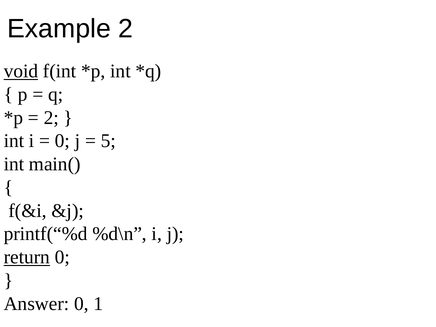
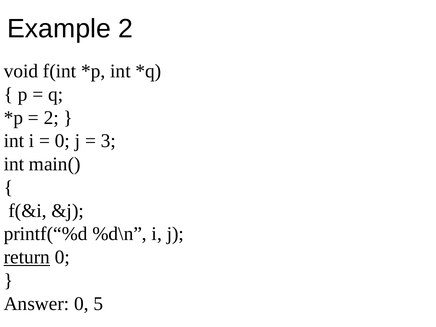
void underline: present -> none (21, 71)
5: 5 -> 3 (108, 141)
1: 1 -> 5 (98, 304)
